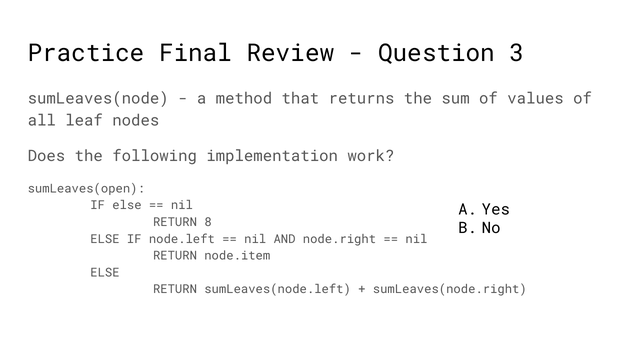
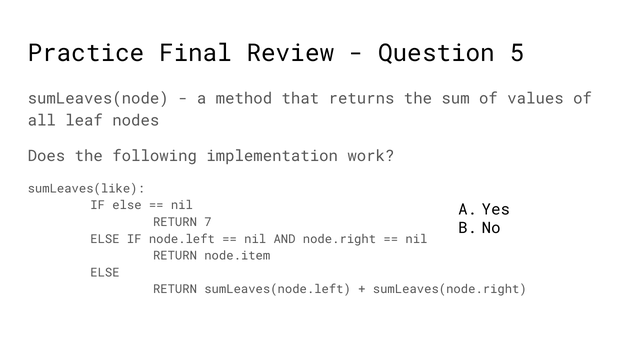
3: 3 -> 5 (517, 53)
sumLeaves(open: sumLeaves(open -> sumLeaves(like (86, 188)
8: 8 -> 7 (208, 222)
